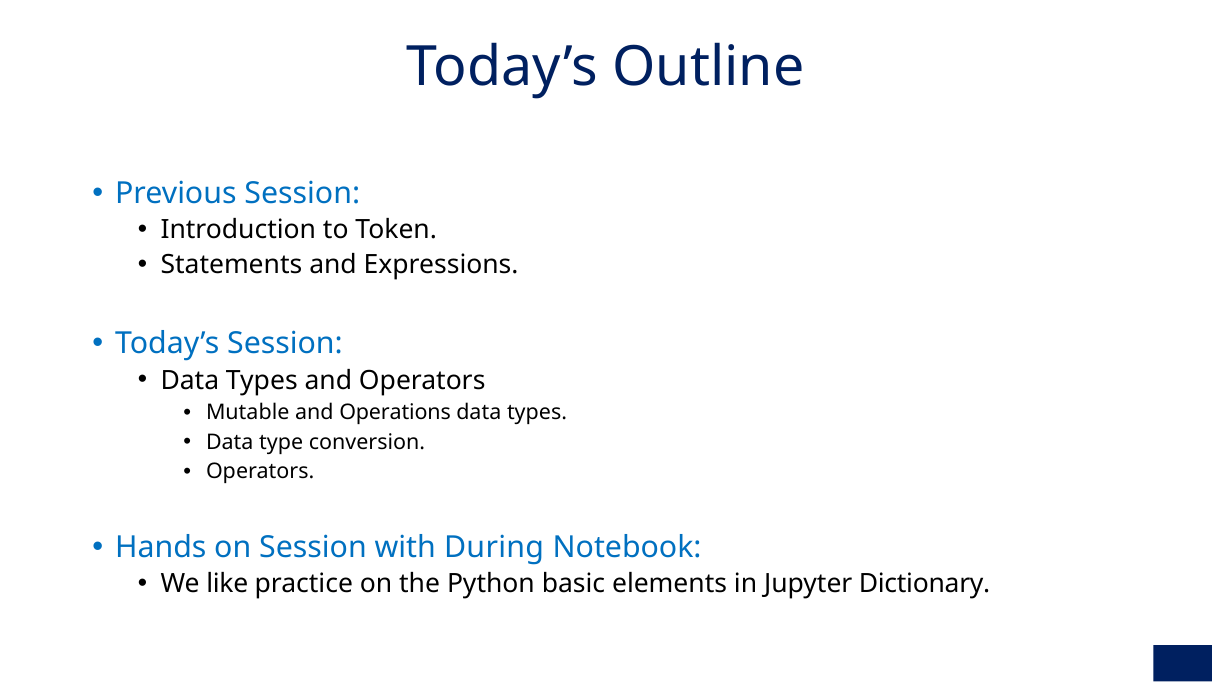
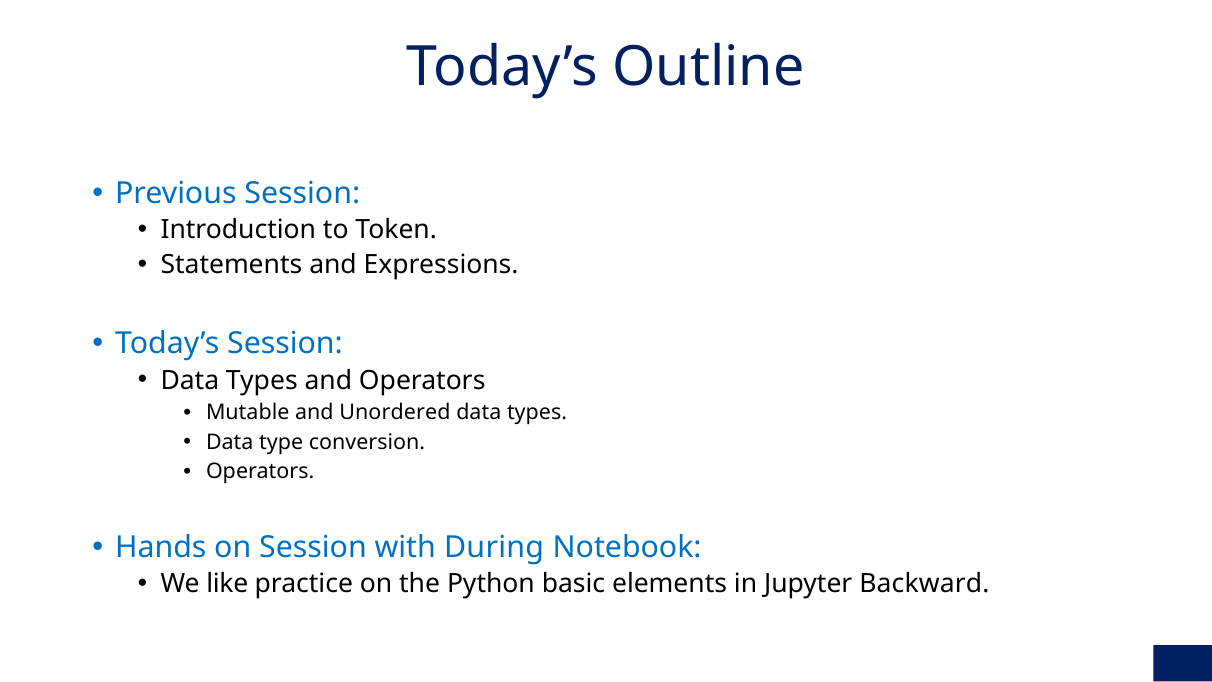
Operations: Operations -> Unordered (395, 412)
Dictionary: Dictionary -> Backward (924, 584)
